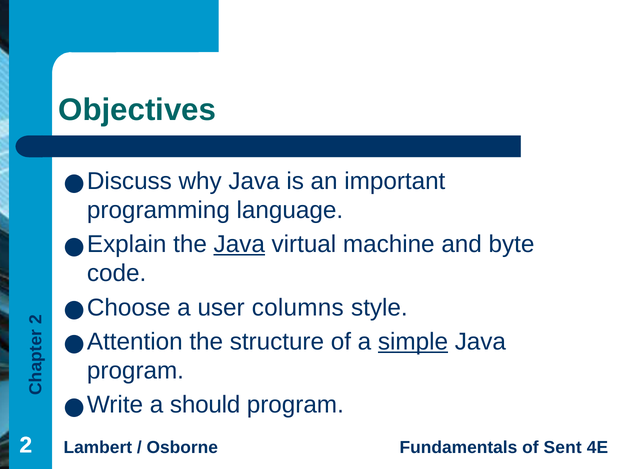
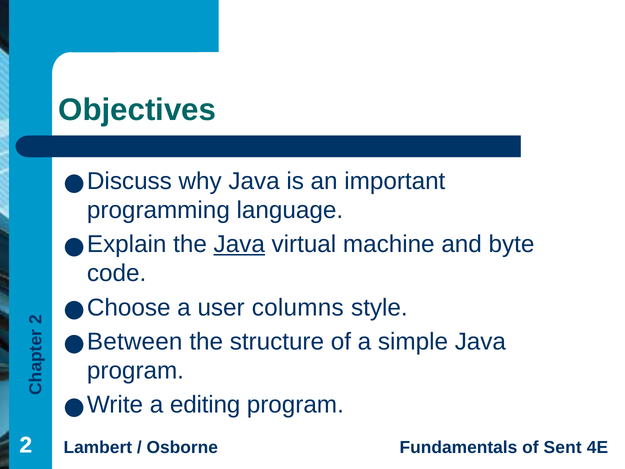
Attention: Attention -> Between (135, 341)
simple underline: present -> none (413, 341)
should: should -> editing (205, 405)
